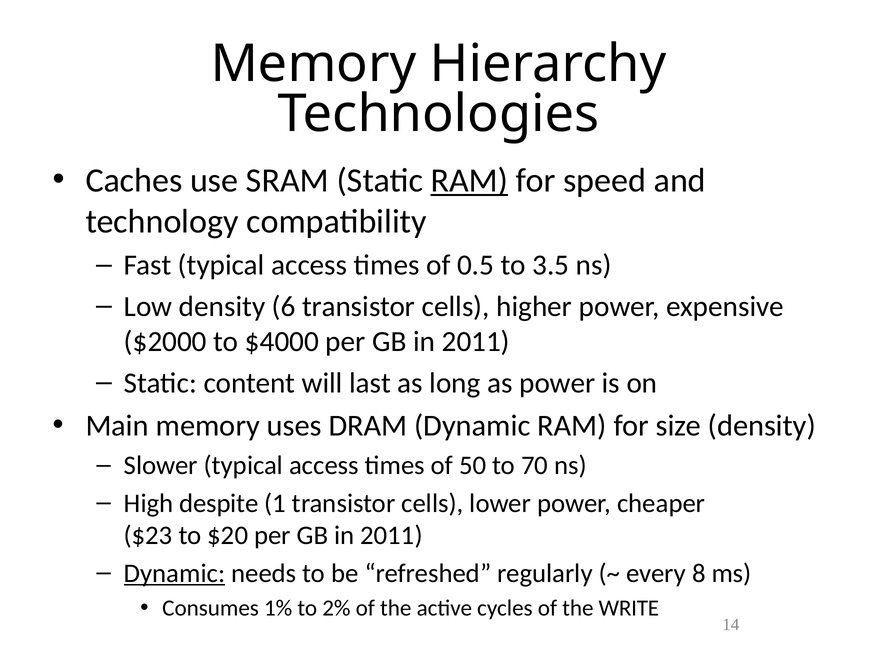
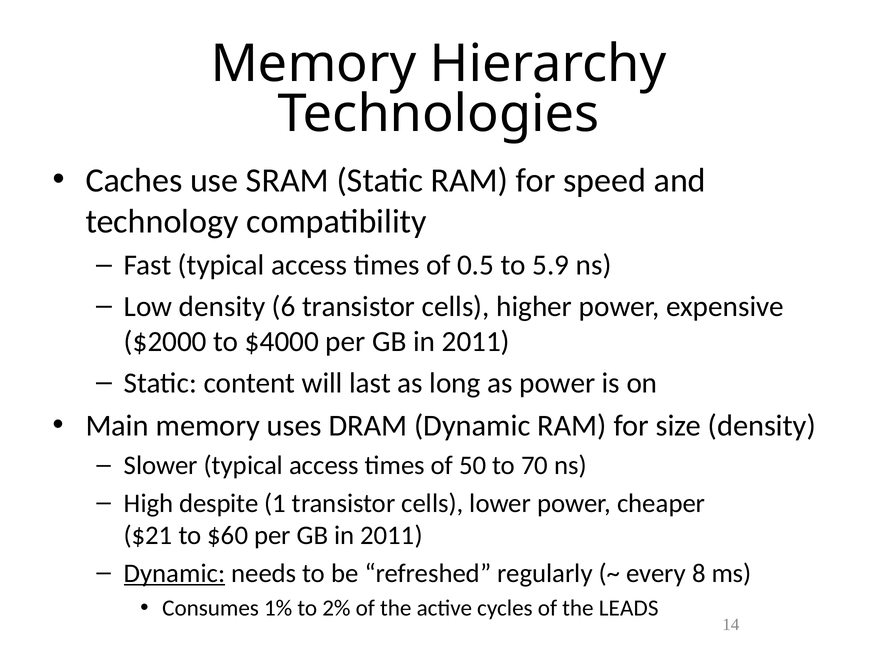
RAM underline: present -> none (469, 181)
3.5: 3.5 -> 5.9 (551, 266)
$23: $23 -> $21 (148, 536)
$20: $20 -> $60 (228, 536)
WRITE: WRITE -> LEADS (629, 609)
